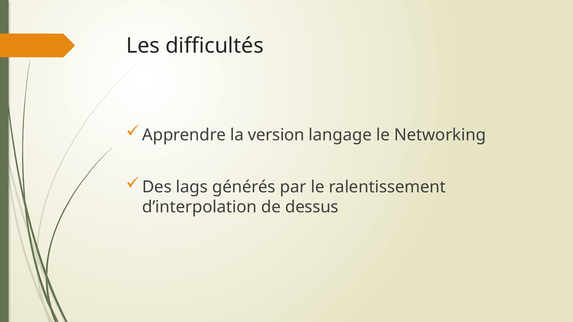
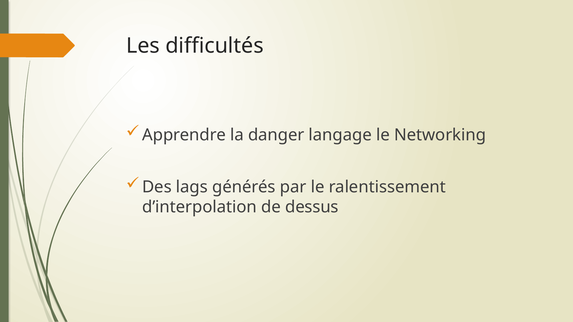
version: version -> danger (276, 135)
